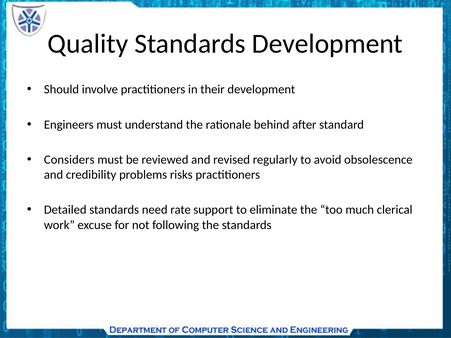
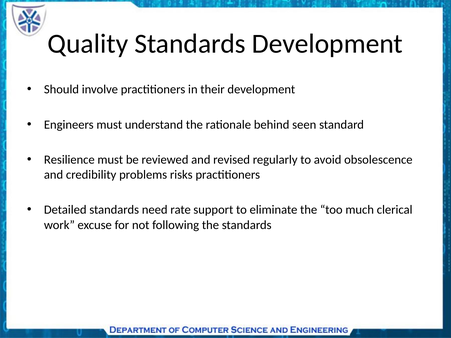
after: after -> seen (304, 125)
Considers: Considers -> Resilience (69, 160)
